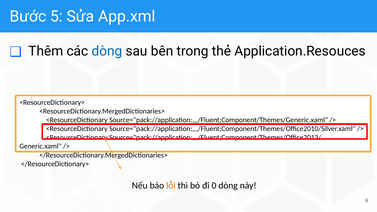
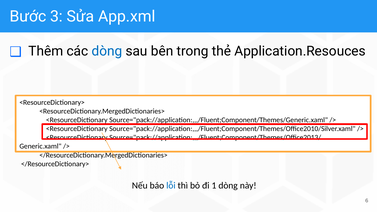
5: 5 -> 3 (56, 16)
lỗi colour: orange -> blue (171, 186)
0: 0 -> 1 (214, 186)
